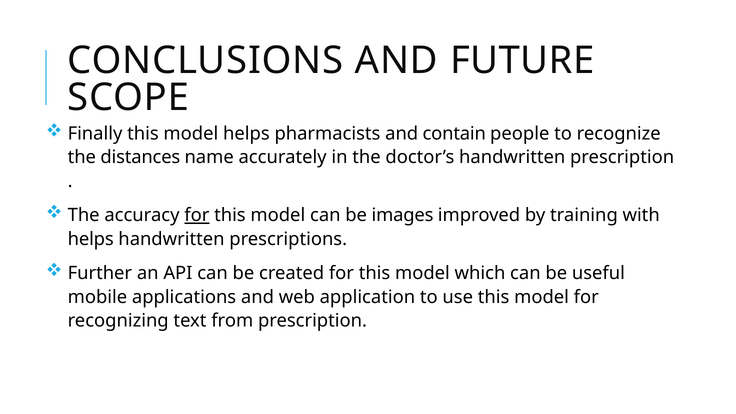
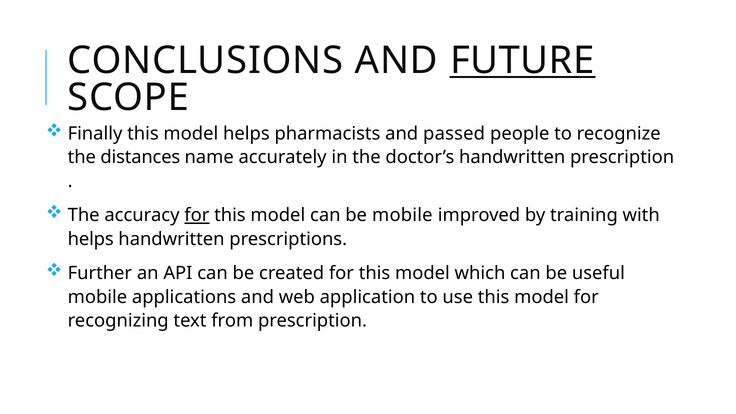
FUTURE underline: none -> present (522, 61)
contain: contain -> passed (454, 134)
be images: images -> mobile (402, 215)
